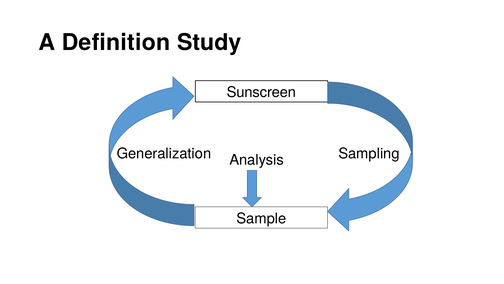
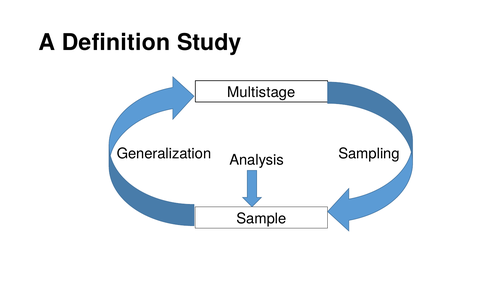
Sunscreen: Sunscreen -> Multistage (261, 92)
